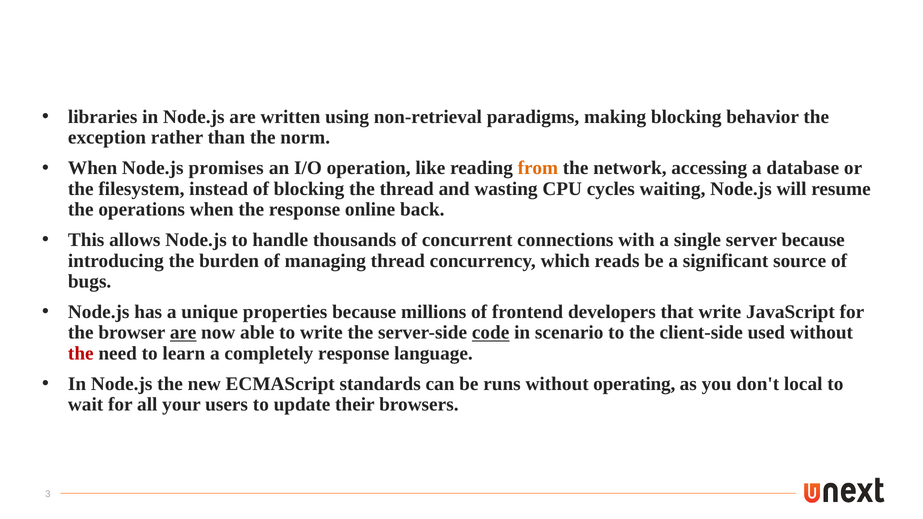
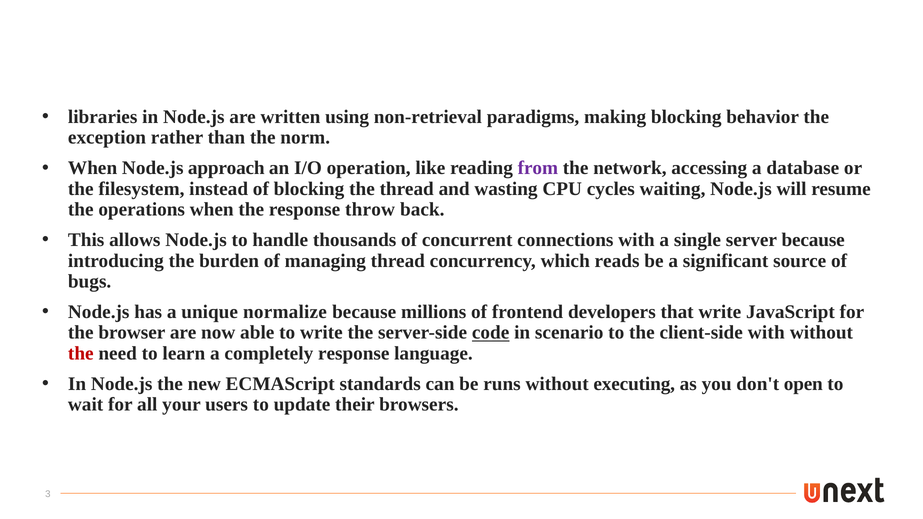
promises: promises -> approach (226, 168)
from colour: orange -> purple (538, 168)
online: online -> throw (370, 210)
properties: properties -> normalize (285, 312)
are underline: present -> none (183, 333)
client-side used: used -> with (766, 333)
operating: operating -> executing (634, 384)
local: local -> open (803, 384)
